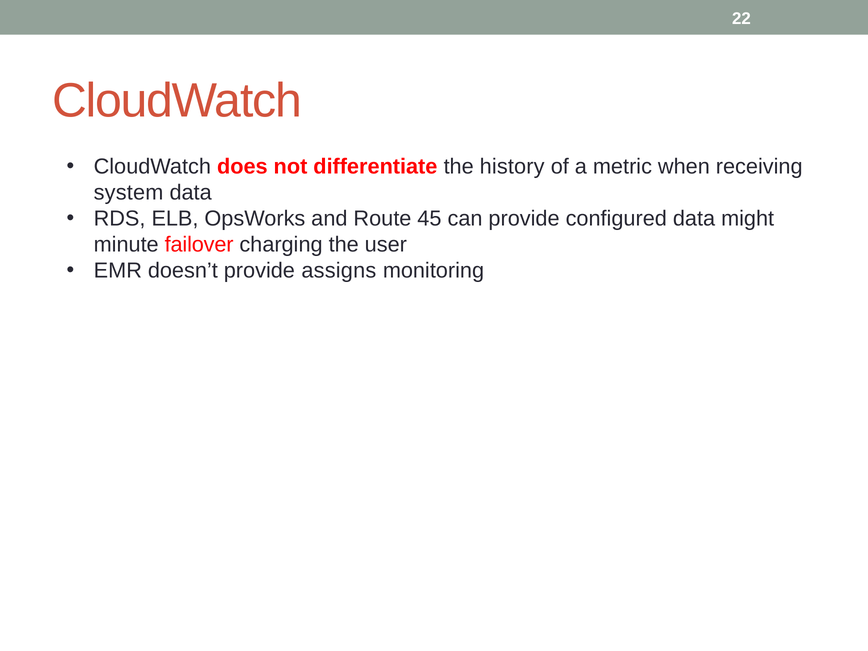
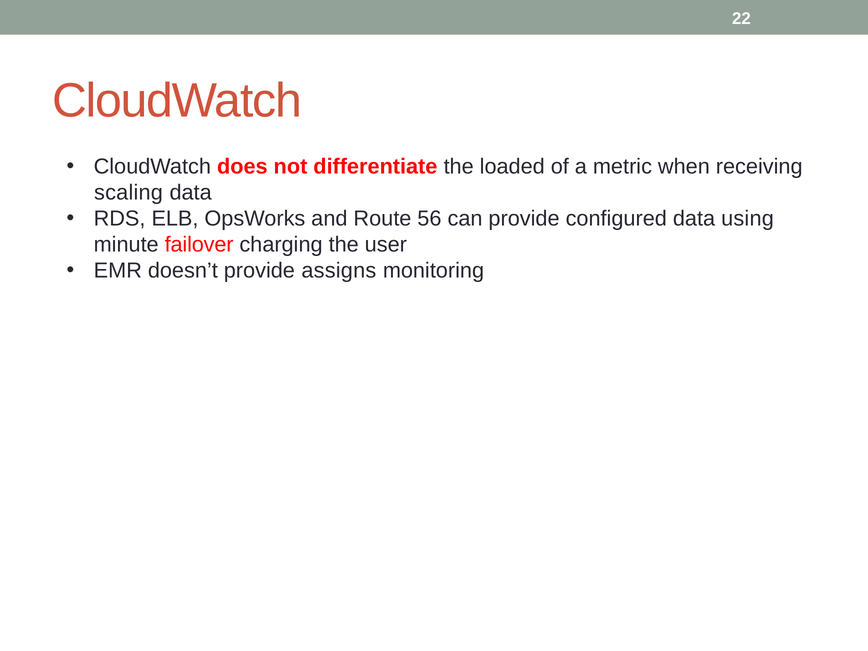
history: history -> loaded (512, 167)
system: system -> scaling (129, 193)
45: 45 -> 56 (429, 219)
might: might -> using (747, 219)
